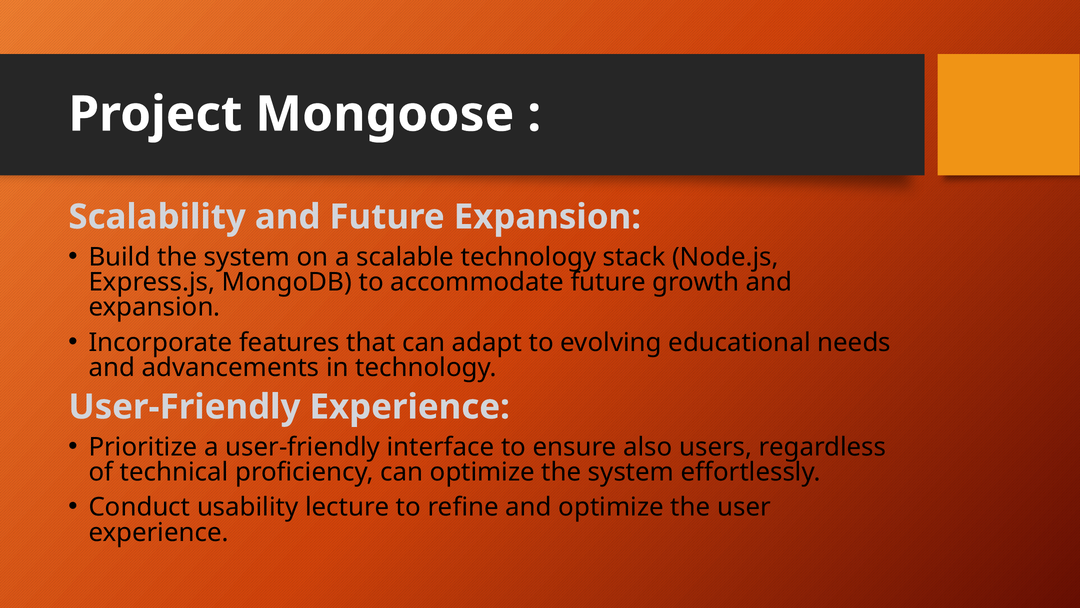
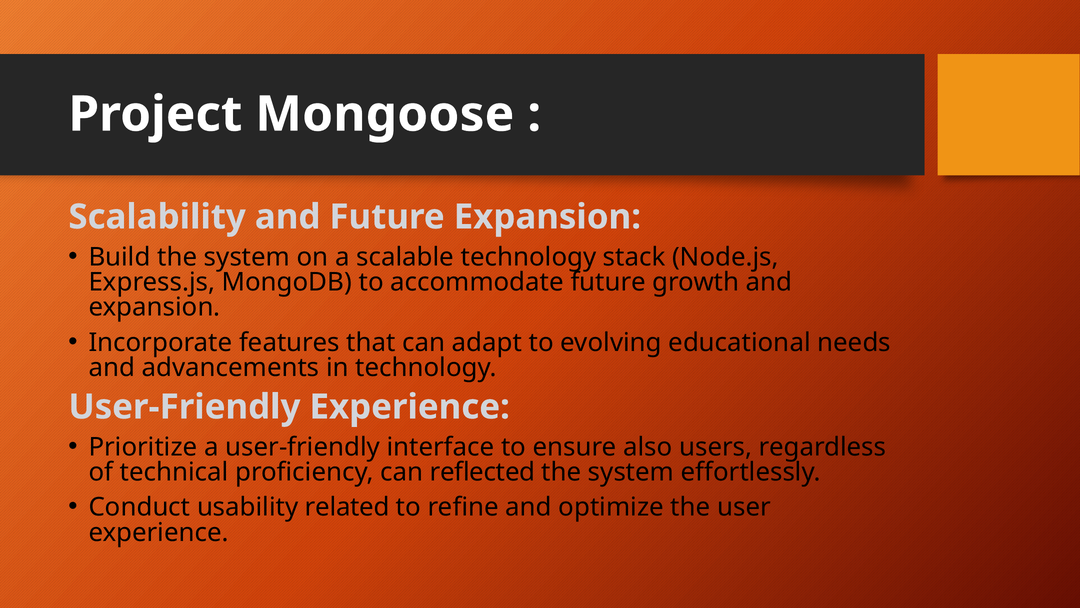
can optimize: optimize -> reflected (482, 472)
lecture: lecture -> related (347, 507)
